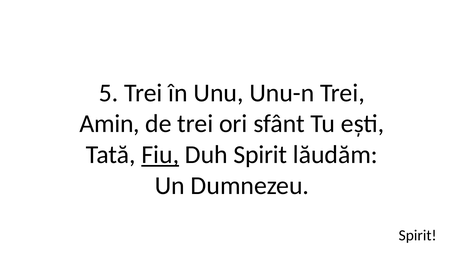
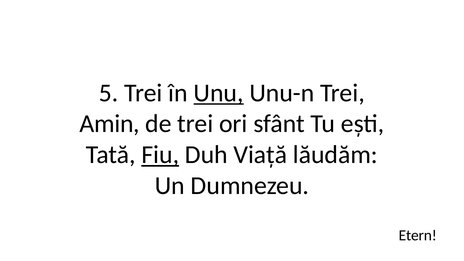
Unu underline: none -> present (219, 93)
Duh Spirit: Spirit -> Viață (260, 155)
Spirit: Spirit -> Etern (418, 235)
